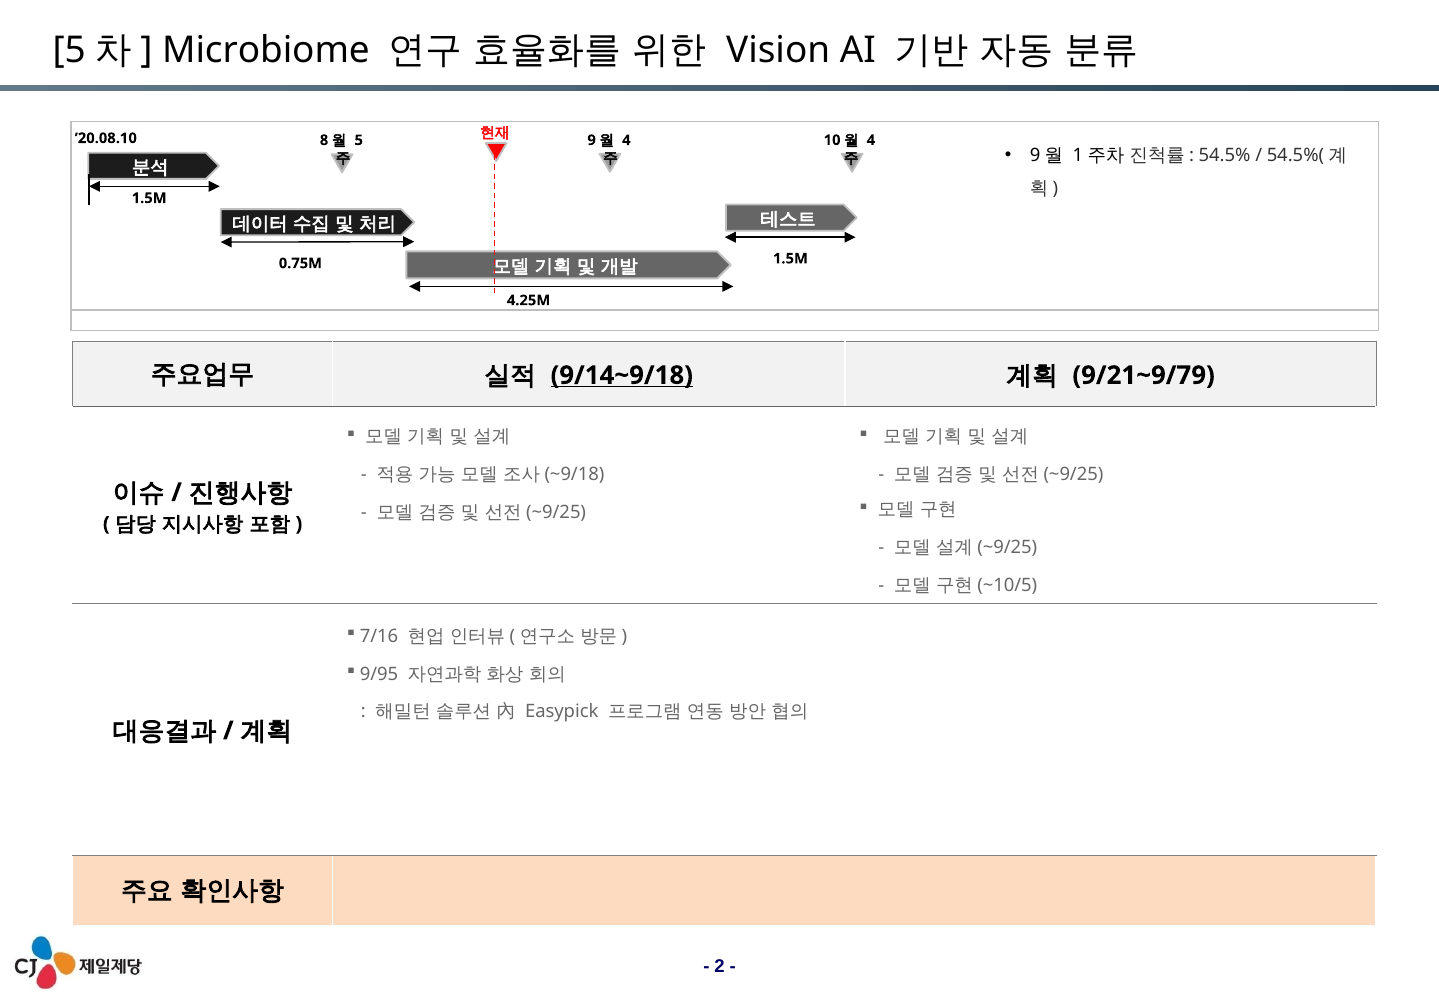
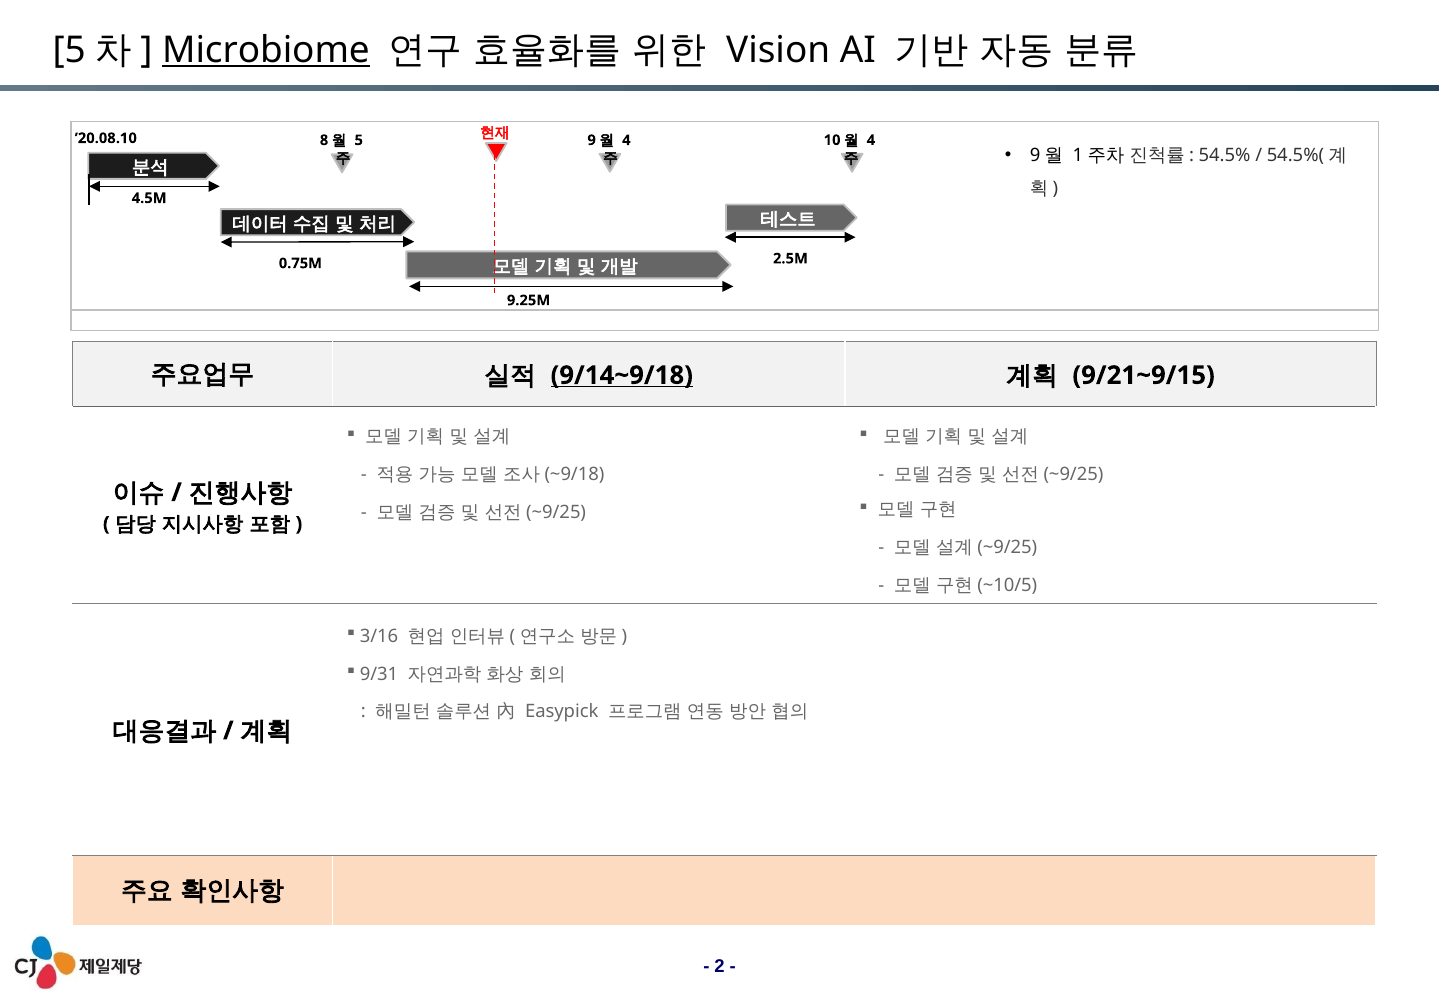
Microbiome underline: none -> present (266, 50)
1.5M: 1.5M -> 4.5M (149, 198)
1.5M: 1.5M -> 2.5M (790, 259)
4.25M: 4.25M -> 9.25M (529, 300)
9/21~9/79: 9/21~9/79 -> 9/21~9/15 (1144, 375)
7/16: 7/16 -> 3/16 (379, 636)
9/95: 9/95 -> 9/31 (379, 674)
